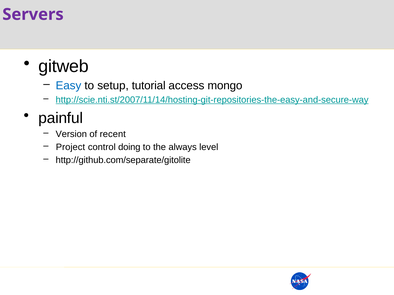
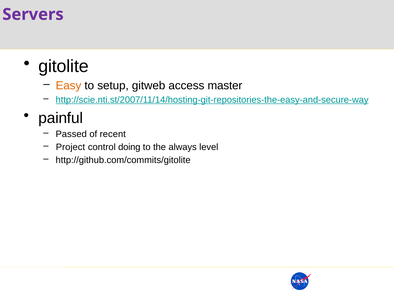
gitweb: gitweb -> gitolite (64, 66)
Easy colour: blue -> orange (68, 86)
tutorial: tutorial -> gitweb (149, 86)
mongo: mongo -> master (225, 86)
Version: Version -> Passed (71, 134)
http://github.com/separate/gitolite: http://github.com/separate/gitolite -> http://github.com/commits/gitolite (123, 160)
